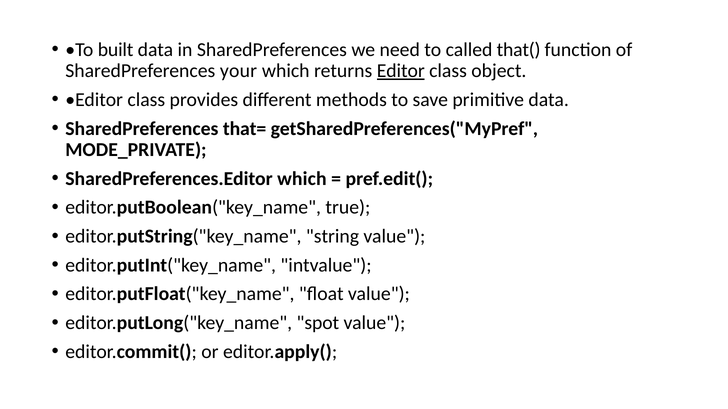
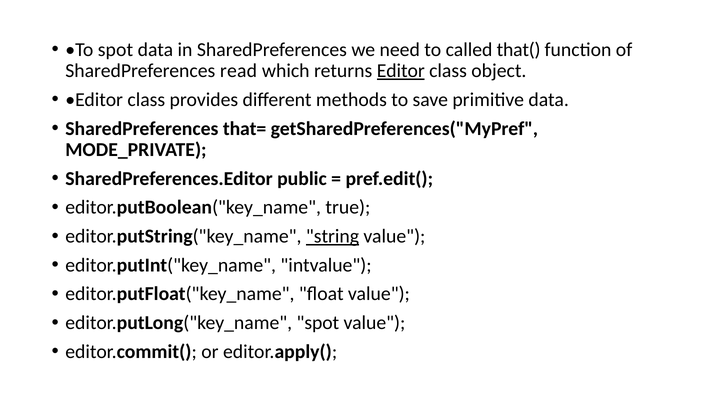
To built: built -> spot (115, 50)
your: your -> read (239, 71)
SharedPreferences.Editor which: which -> public (302, 179)
string underline: none -> present (332, 237)
